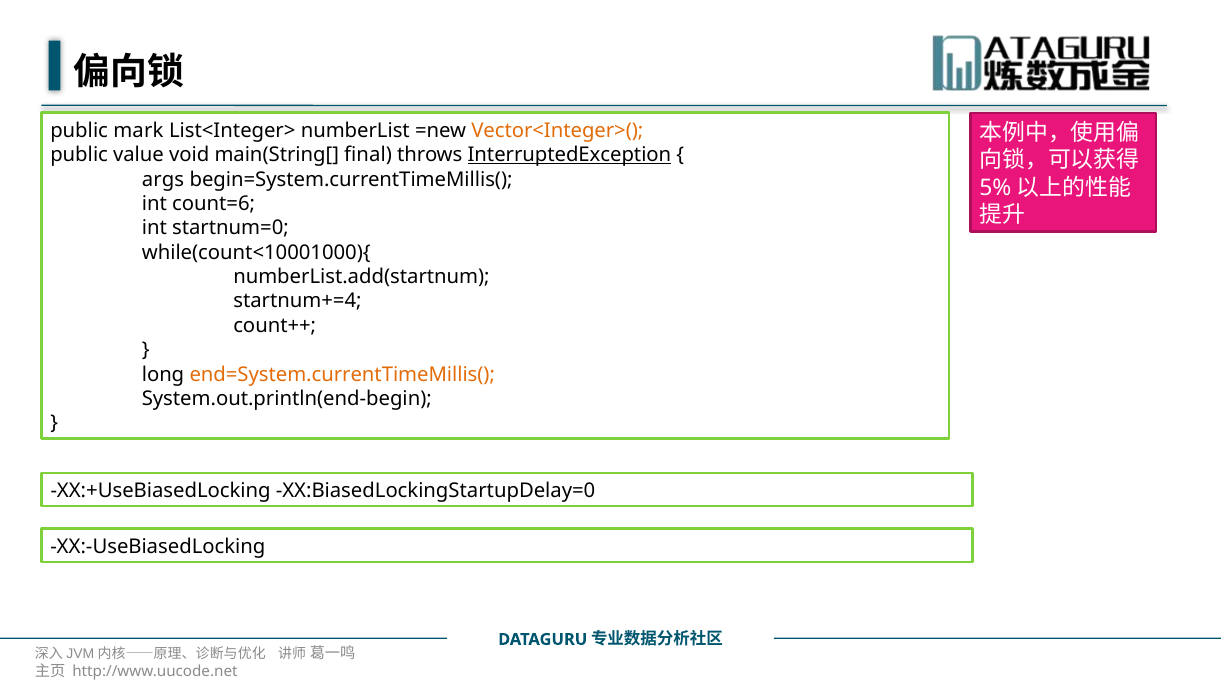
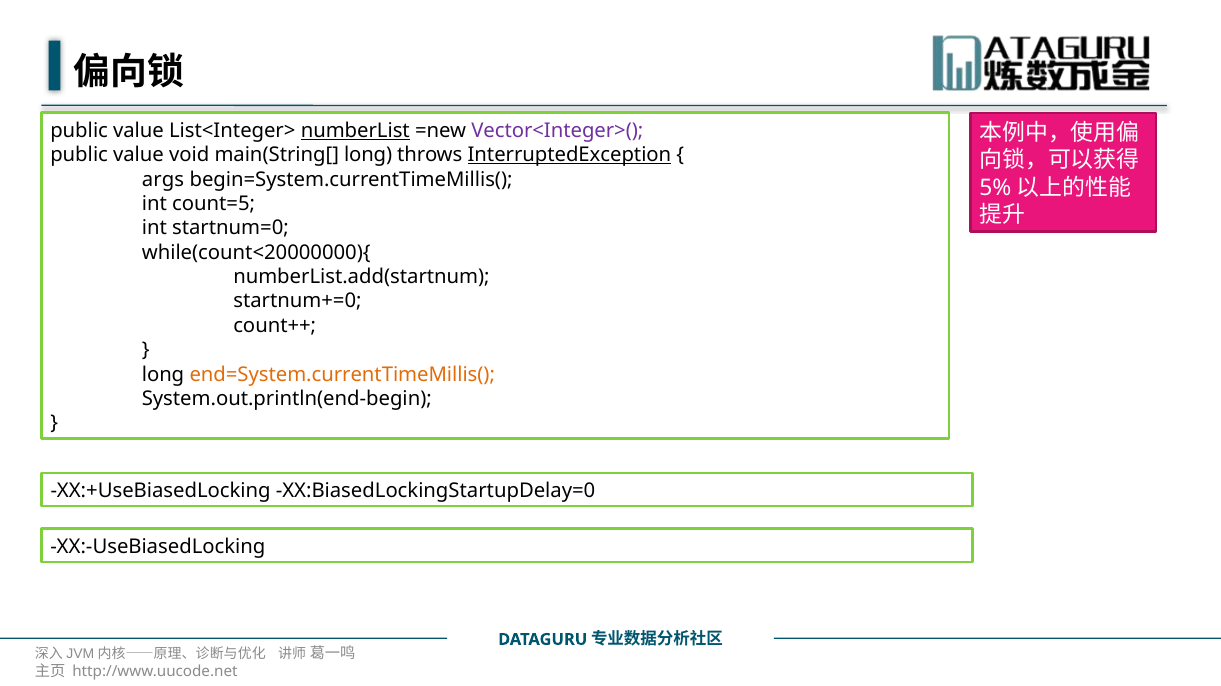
mark: mark -> value (139, 131)
numberList underline: none -> present (355, 131)
Vector<Integer>( colour: orange -> purple (557, 131)
main(String[ final: final -> long (368, 155)
count=6: count=6 -> count=5 (214, 204)
while(count<10001000){: while(count<10001000){ -> while(count<20000000){ (256, 253)
startnum+=4: startnum+=4 -> startnum+=0 (297, 301)
